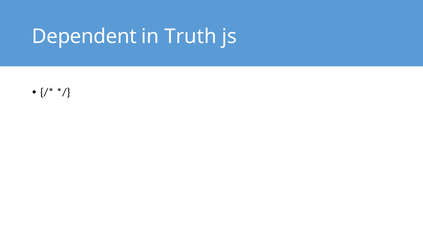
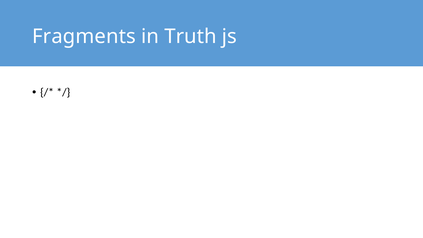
Dependent: Dependent -> Fragments (84, 36)
